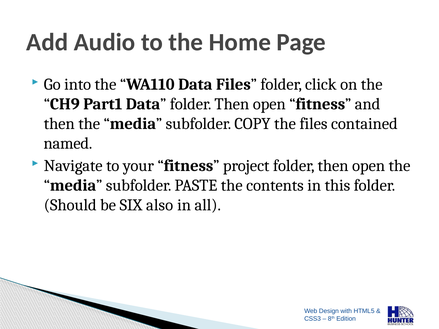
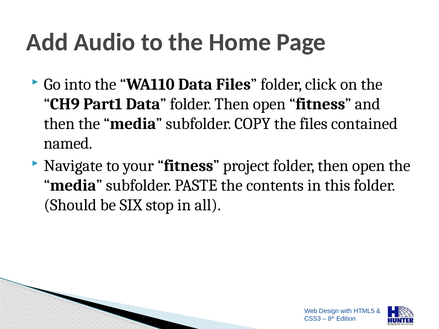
also: also -> stop (160, 205)
